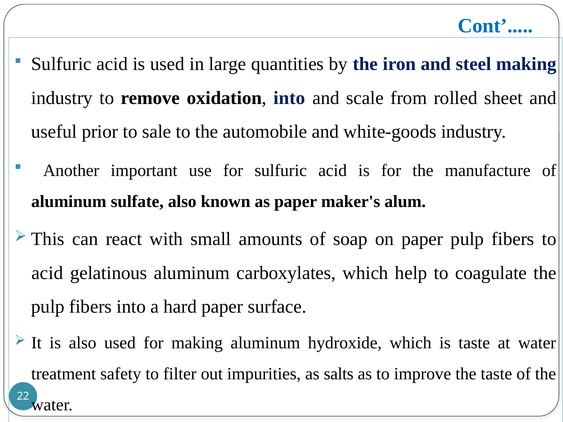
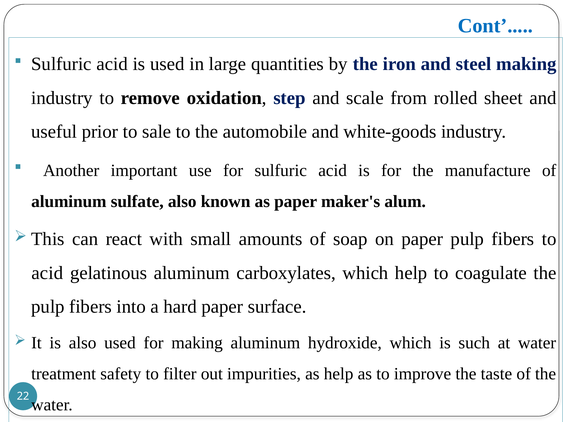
oxidation into: into -> step (289, 98)
is taste: taste -> such (474, 343)
as salts: salts -> help (339, 374)
